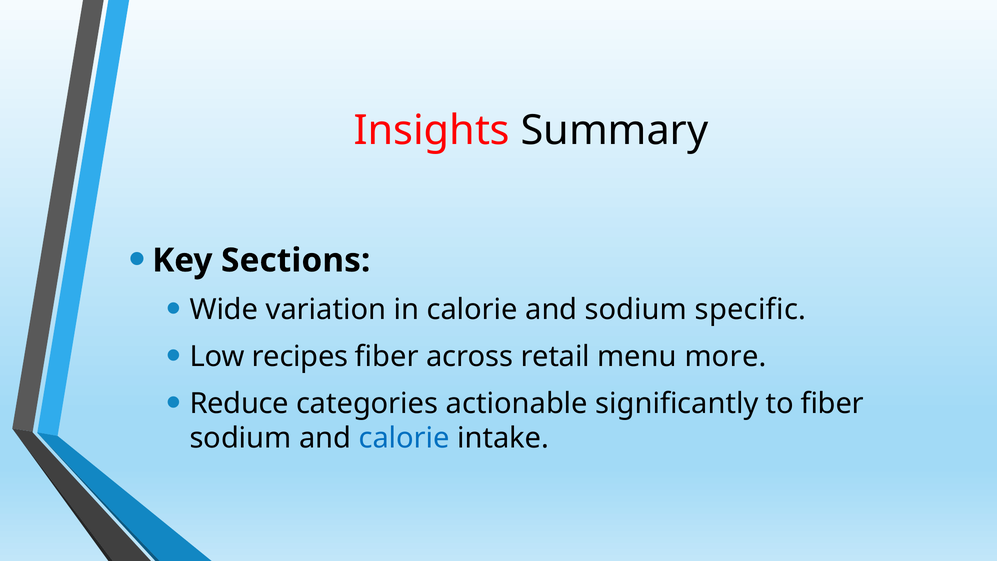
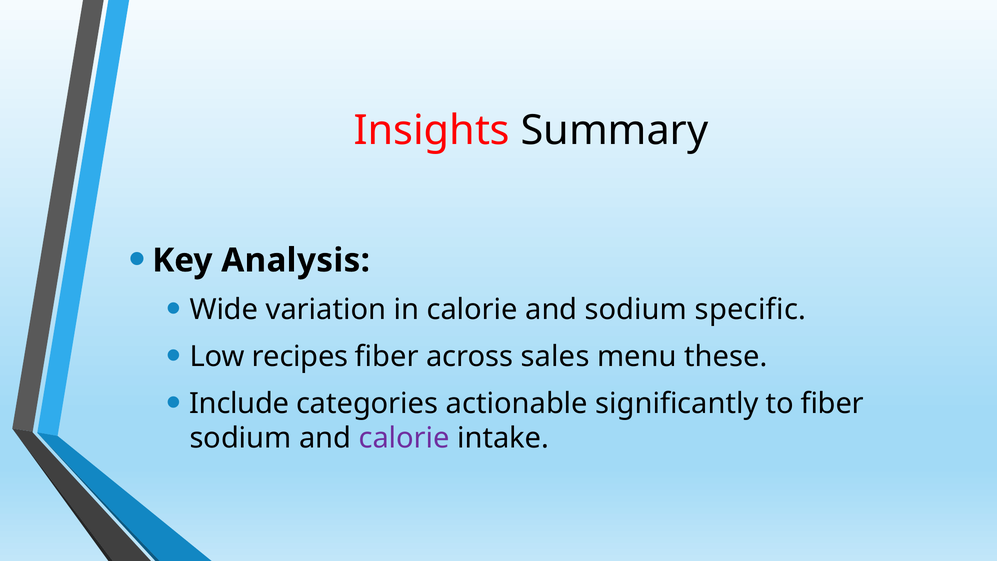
Sections: Sections -> Analysis (296, 260)
retail: retail -> sales (555, 356)
more: more -> these (726, 356)
Reduce: Reduce -> Include (239, 403)
calorie colour: blue -> purple (404, 438)
